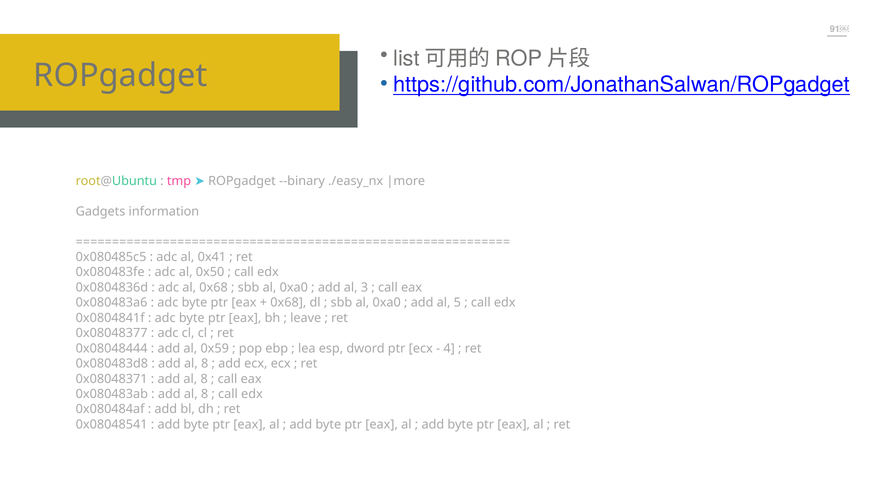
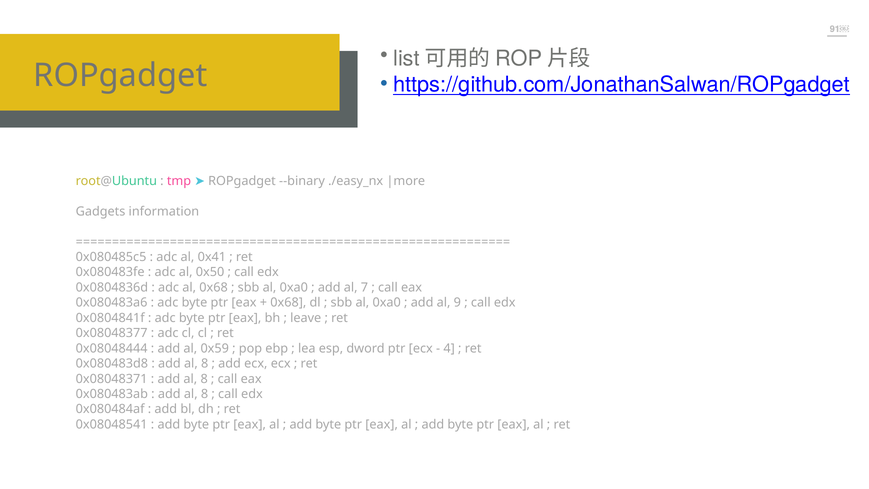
3: 3 -> 7 (364, 288)
5: 5 -> 9 (457, 303)
